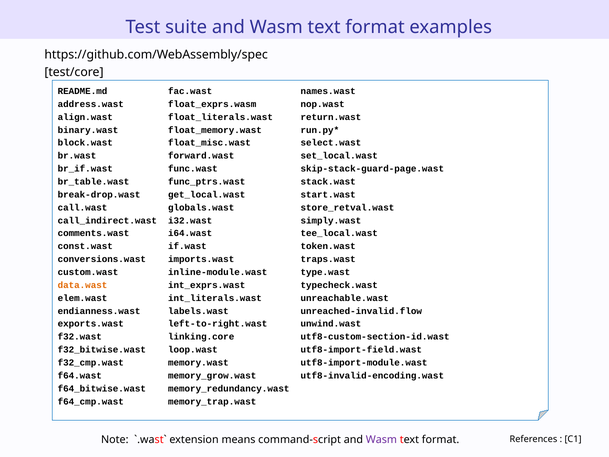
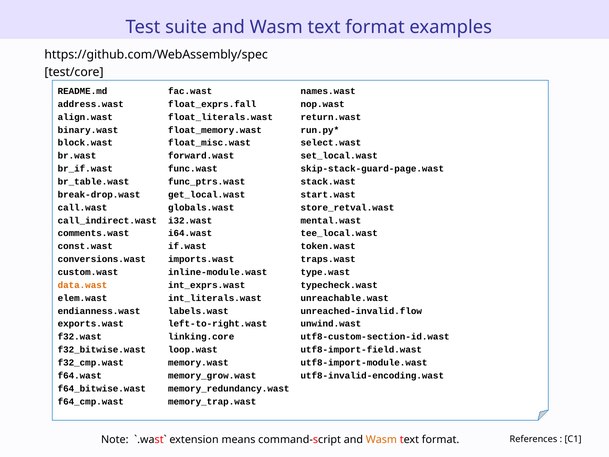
float_exprs.wasm: float_exprs.wasm -> float_exprs.fall (212, 104)
simply.wast: simply.wast -> mental.wast (331, 220)
Wasm colour: purple -> orange (381, 439)
